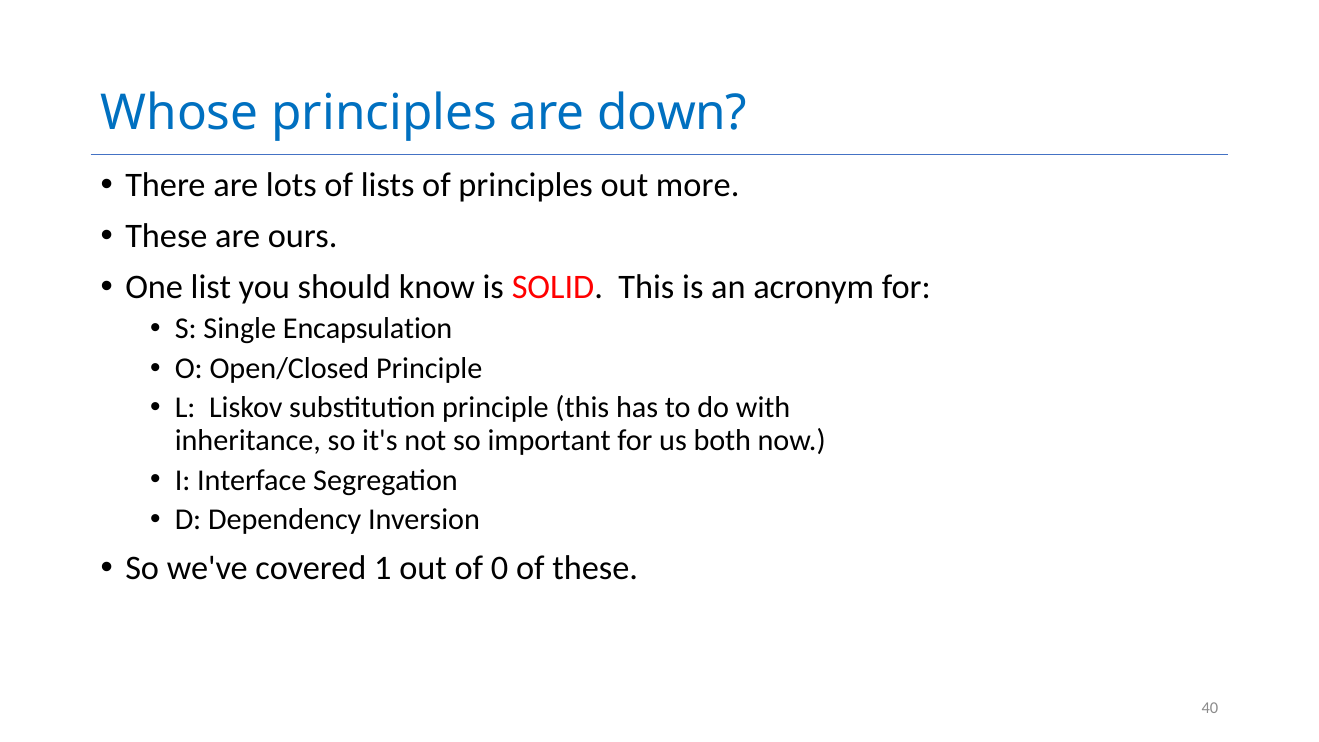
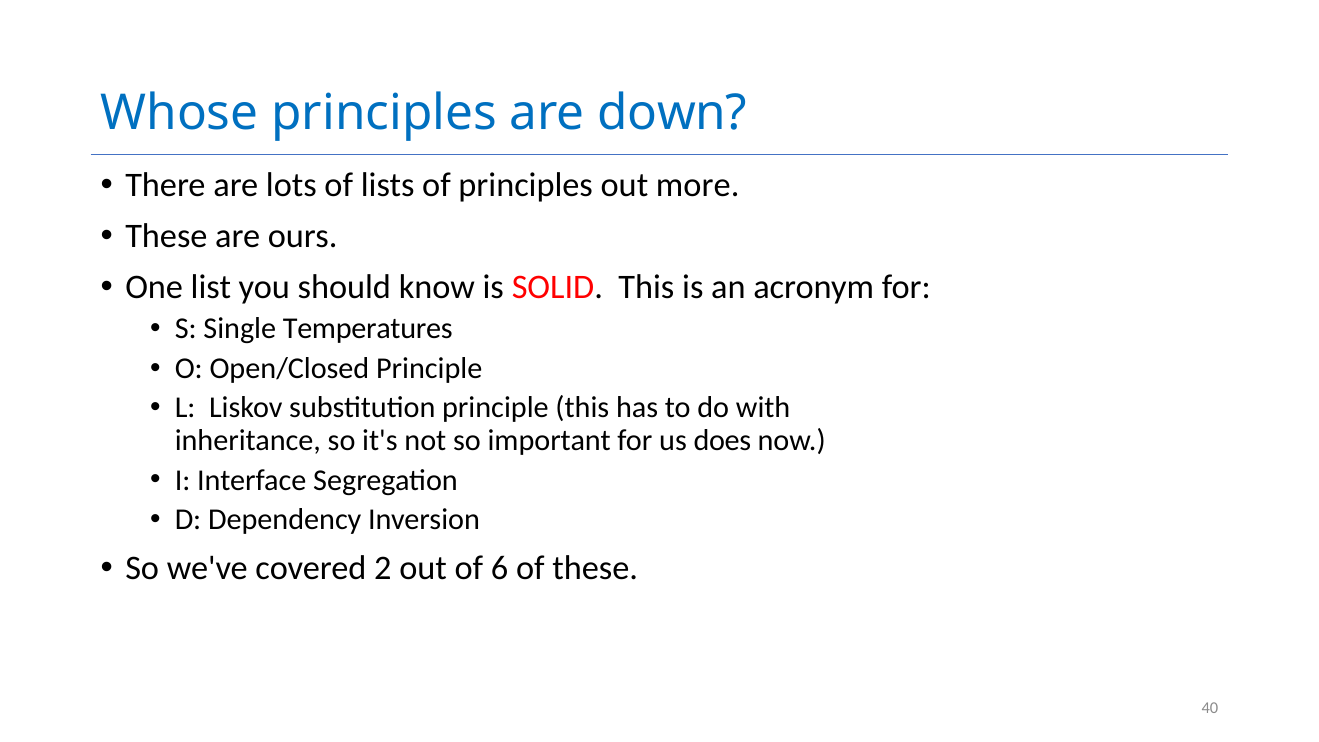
Encapsulation: Encapsulation -> Temperatures (368, 329)
both: both -> does (722, 441)
1: 1 -> 2 (383, 568)
0: 0 -> 6 (500, 568)
